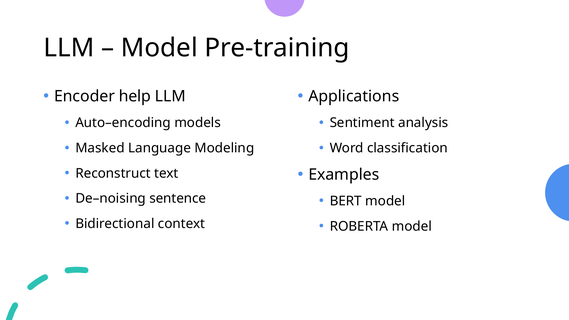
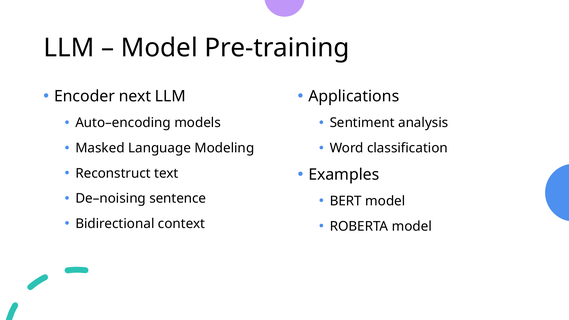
help: help -> next (135, 96)
